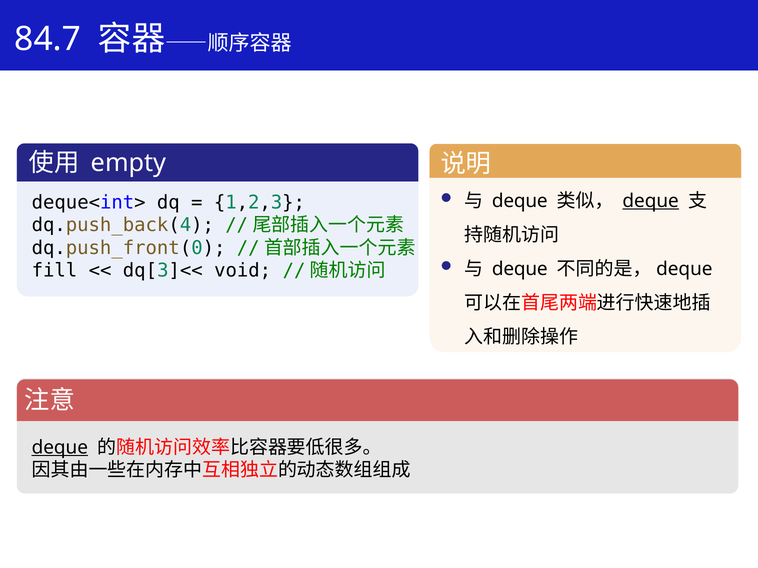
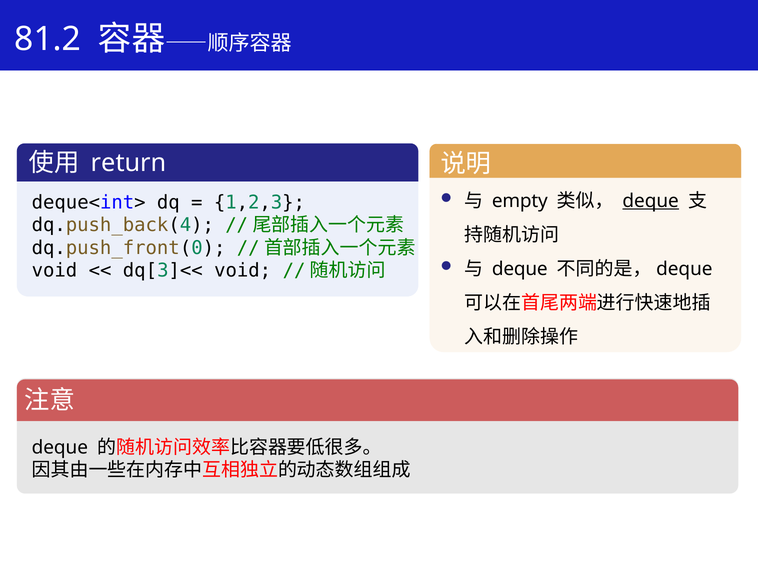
84.7: 84.7 -> 81.2 (48, 39)
empty: empty -> return (129, 163)
deque: deque -> empty (520, 201)
fill: fill -> void (54, 271)
deque underline: present -> none (60, 448)
